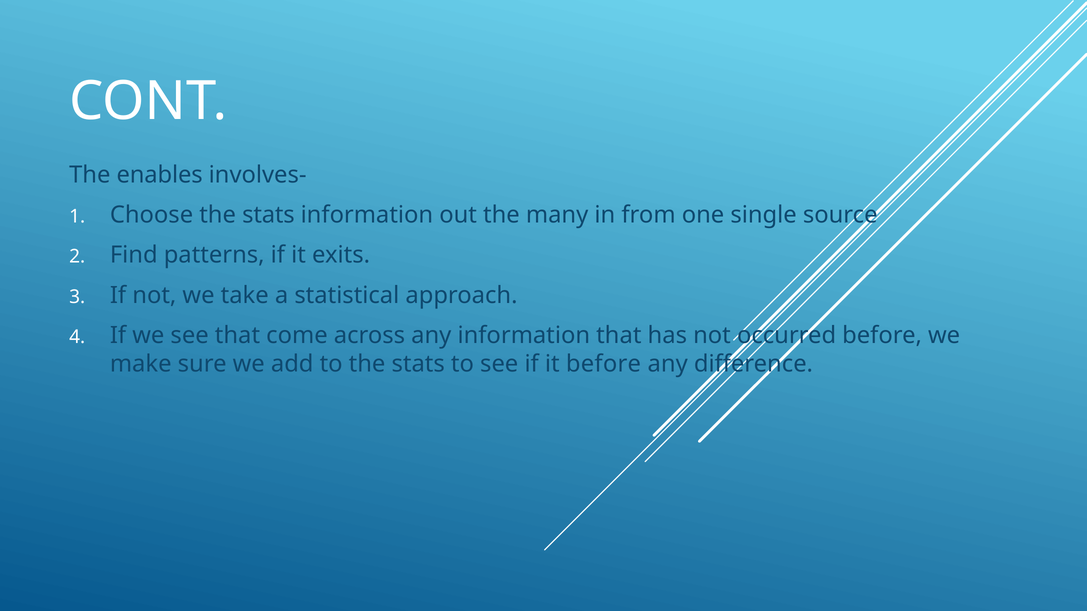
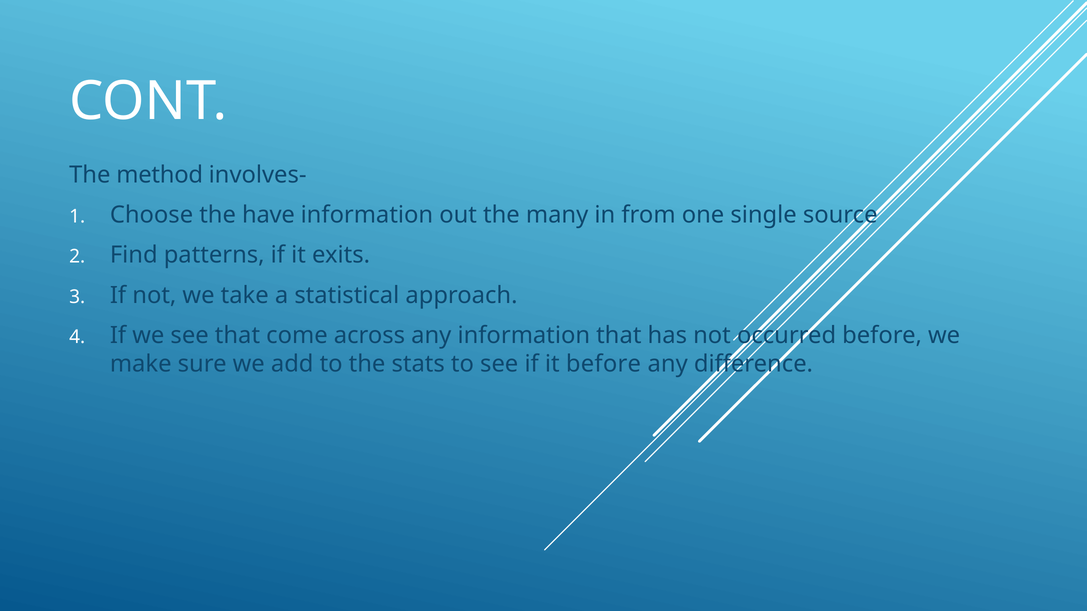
enables: enables -> method (160, 175)
Choose the stats: stats -> have (268, 215)
